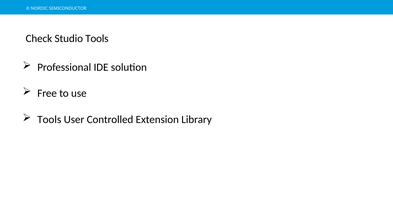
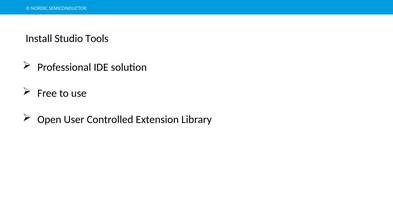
Check: Check -> Install (39, 39)
Tools: Tools -> Open (49, 120)
